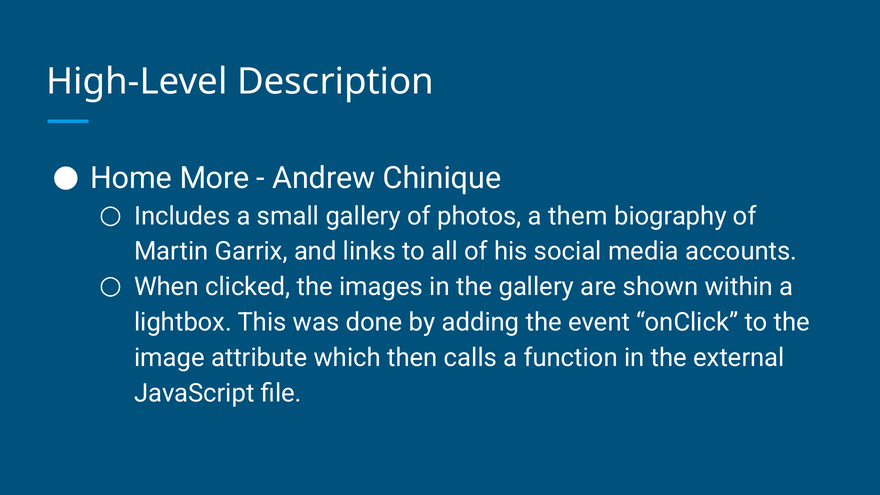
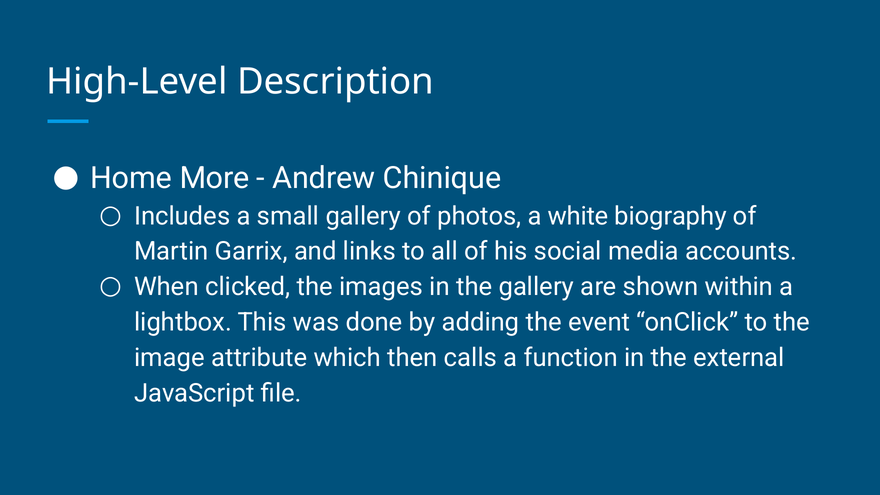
them: them -> white (578, 216)
